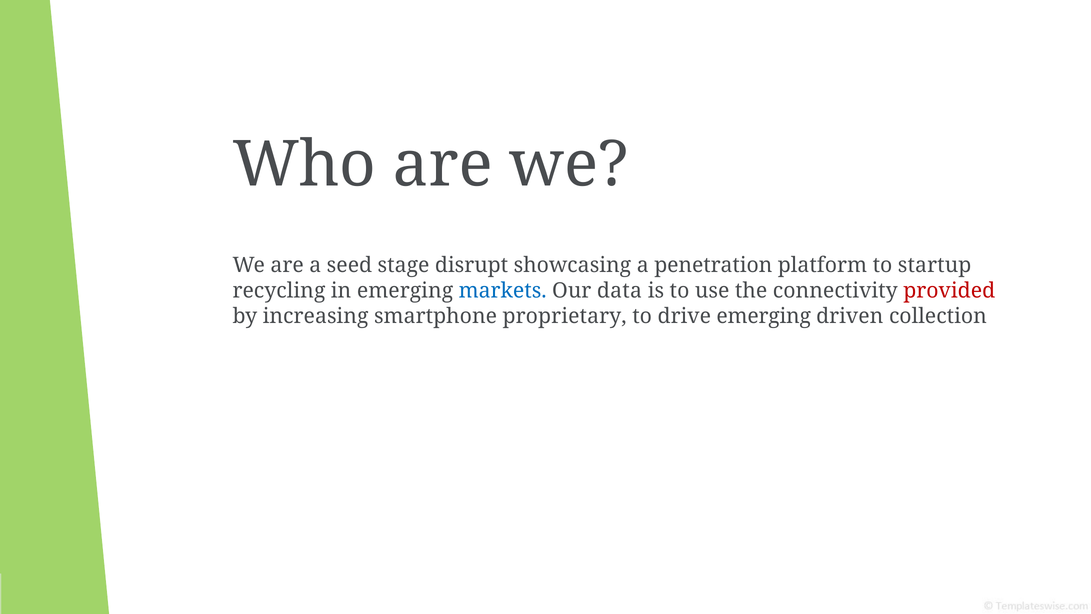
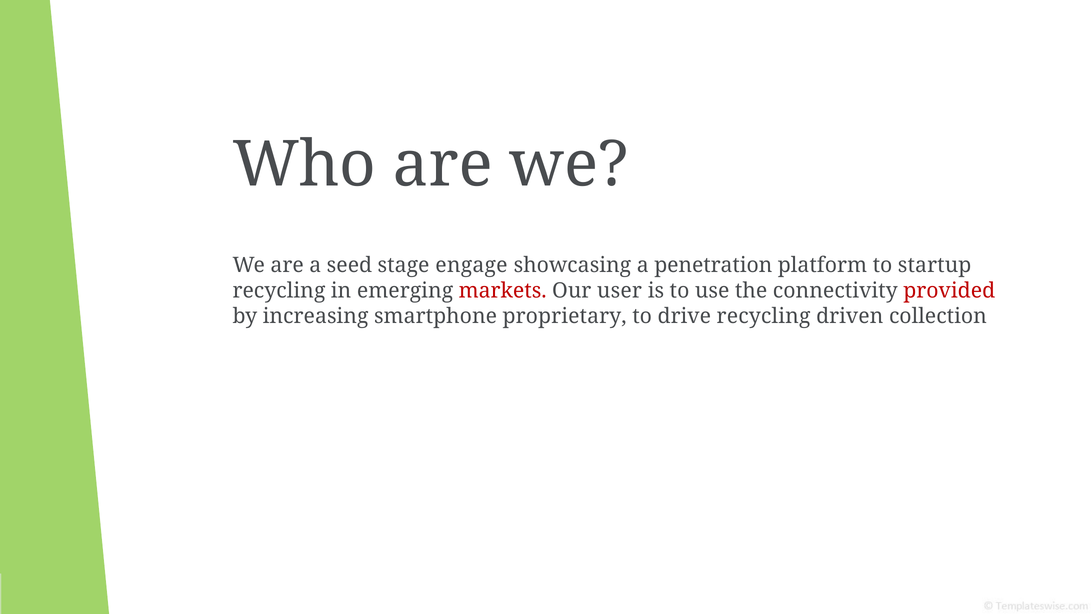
disrupt: disrupt -> engage (471, 265)
markets colour: blue -> red (503, 291)
data: data -> user (619, 291)
drive emerging: emerging -> recycling (764, 316)
